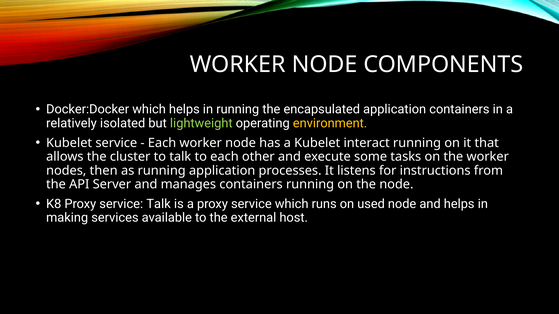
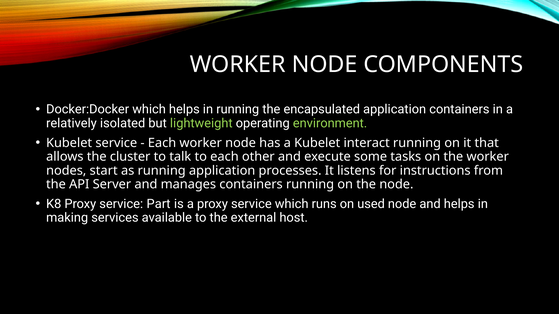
environment colour: yellow -> light green (330, 123)
then: then -> start (104, 171)
service Talk: Talk -> Part (159, 204)
